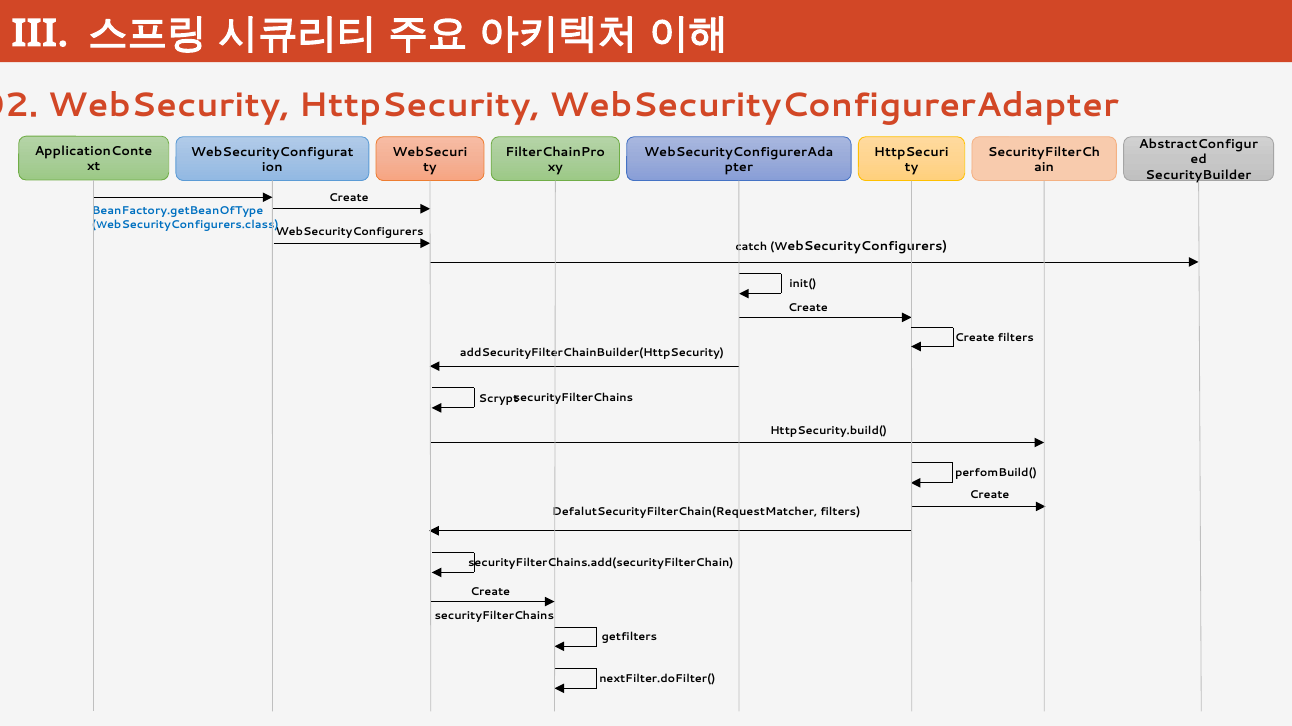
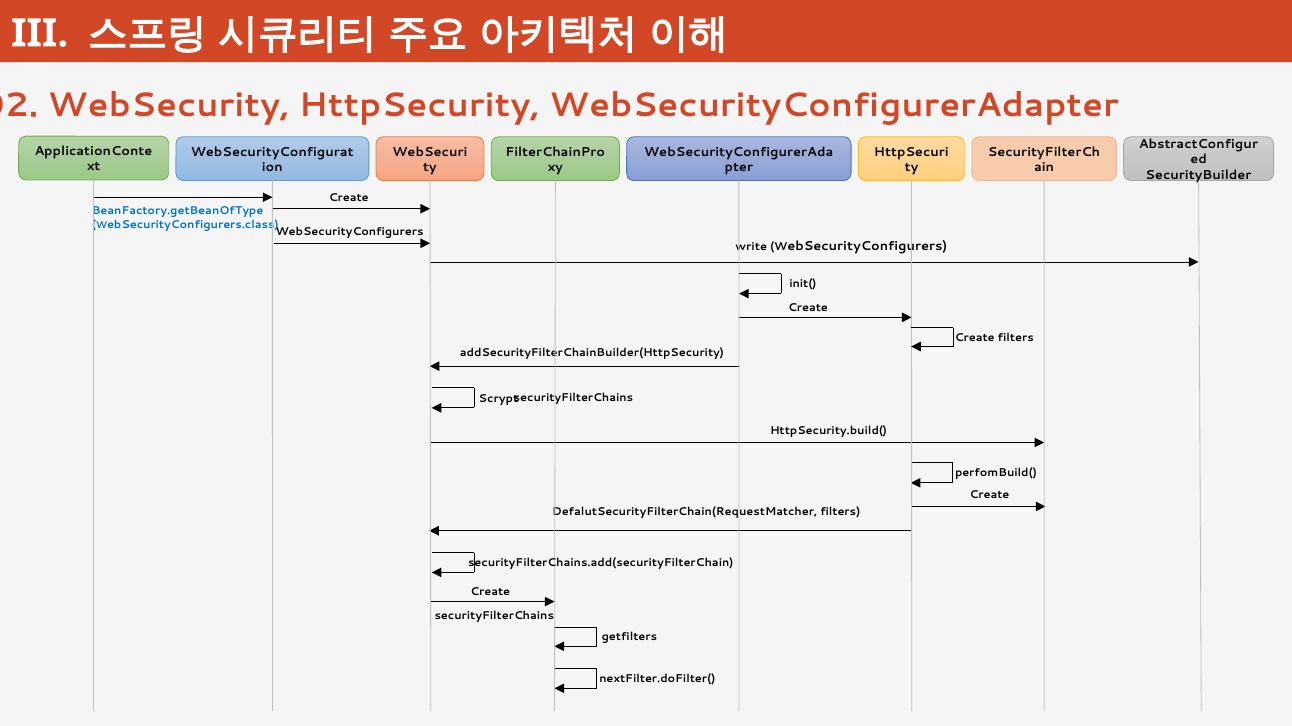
catch: catch -> write (751, 247)
